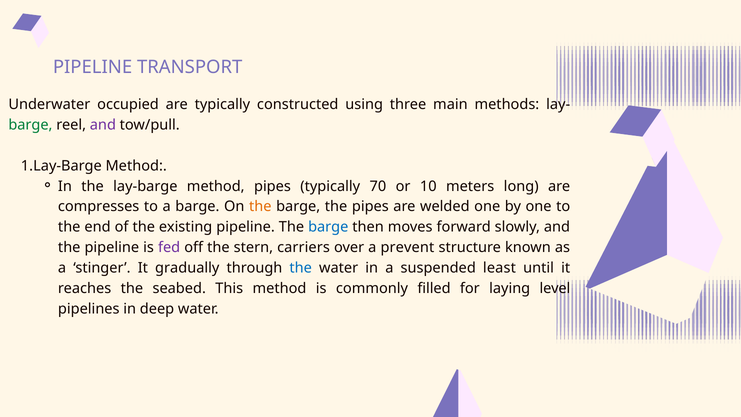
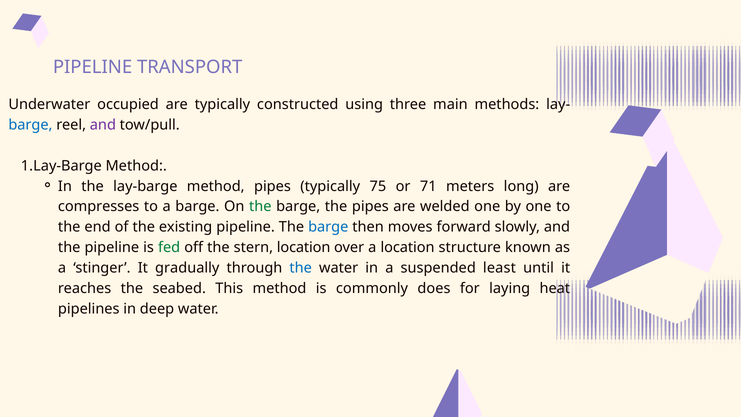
barge colour: green -> blue (30, 125)
70: 70 -> 75 (378, 186)
10: 10 -> 71 (428, 186)
the colour: orange -> green (260, 207)
fed colour: purple -> green (169, 247)
stern carriers: carriers -> location (304, 247)
a prevent: prevent -> location (408, 247)
filled: filled -> does (434, 288)
level: level -> heat (555, 288)
